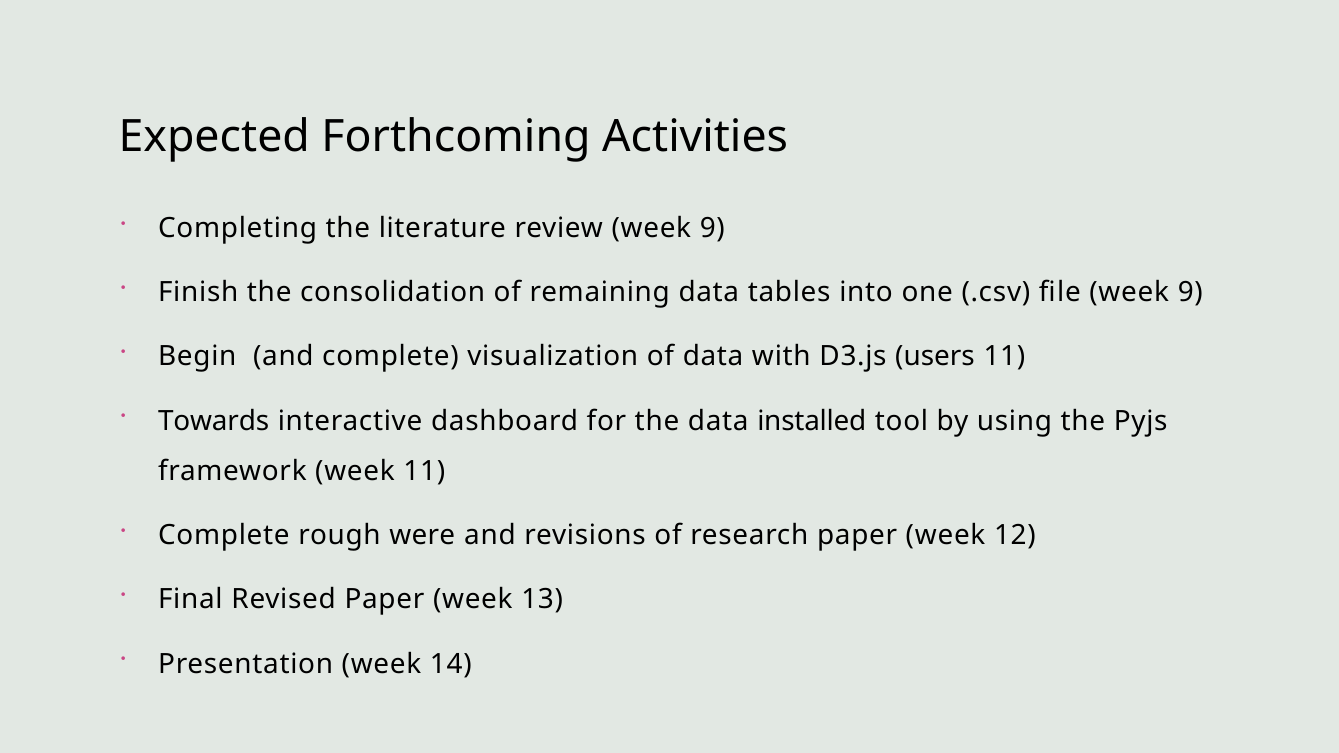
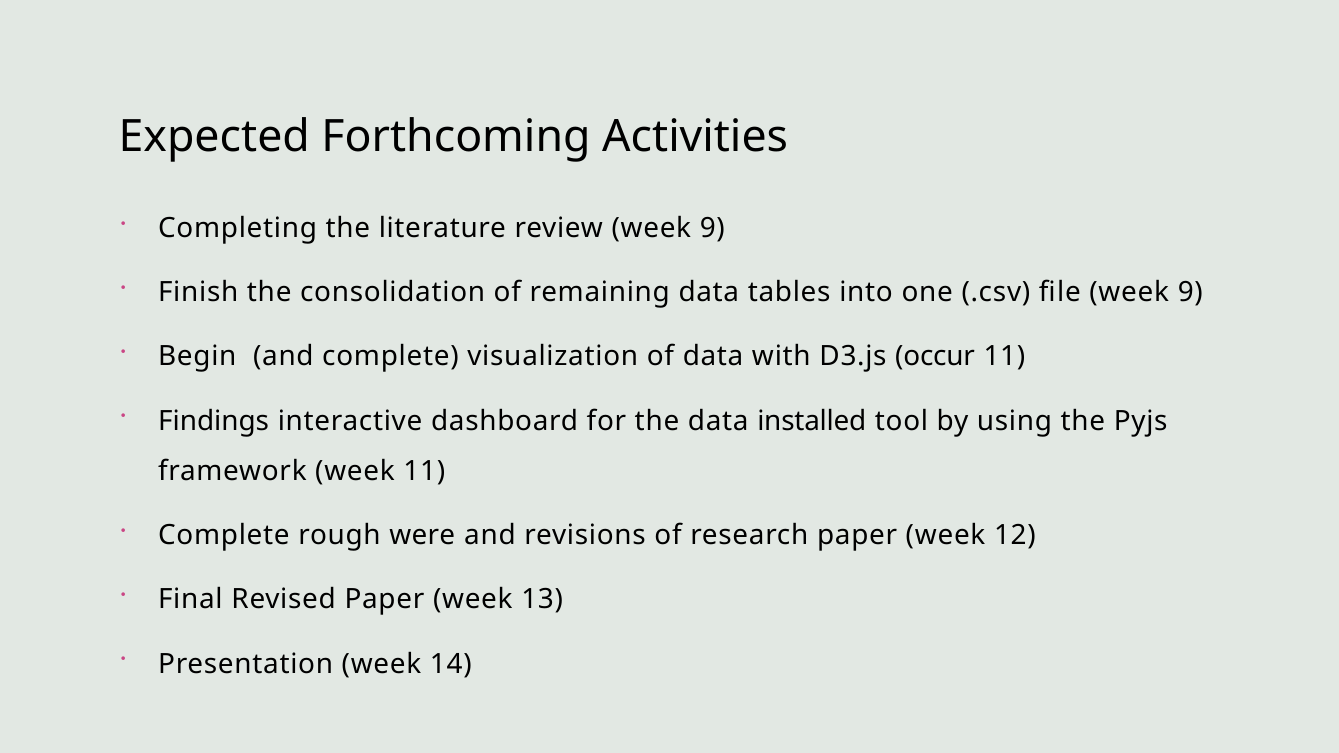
users: users -> occur (935, 357)
Towards: Towards -> Findings (214, 421)
